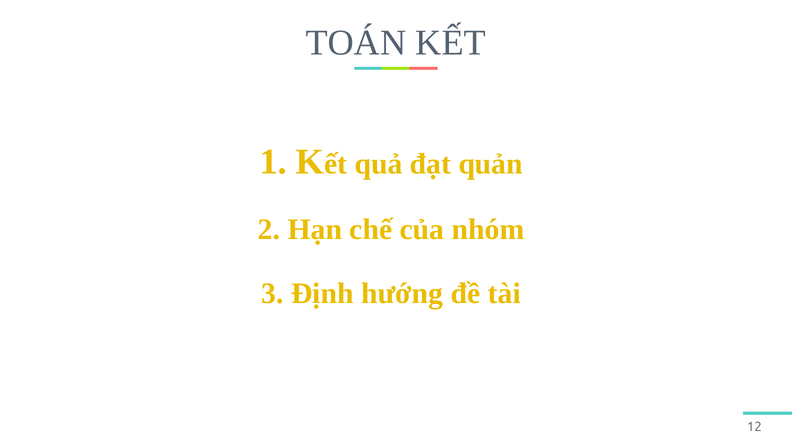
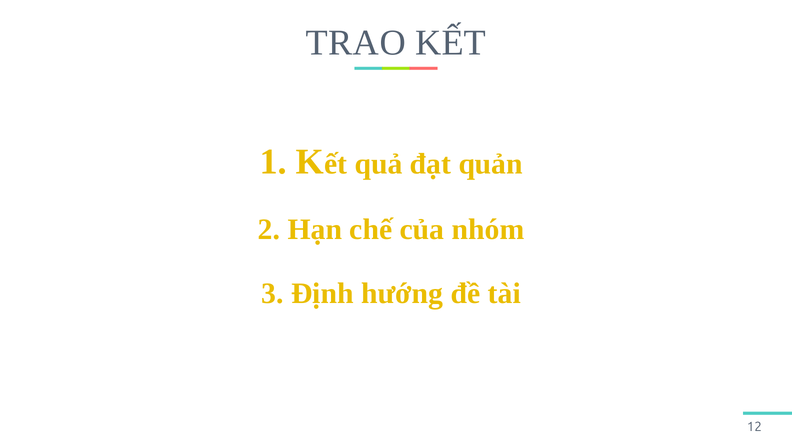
TOÁN: TOÁN -> TRAO (356, 43)
